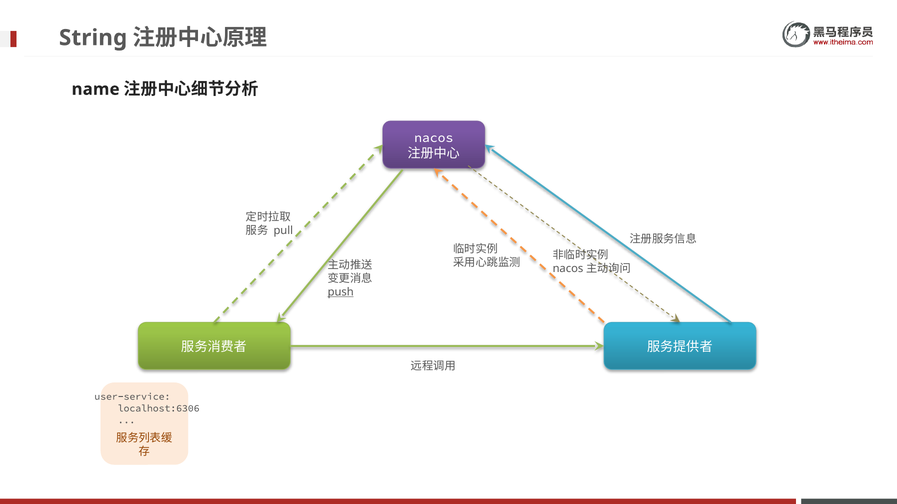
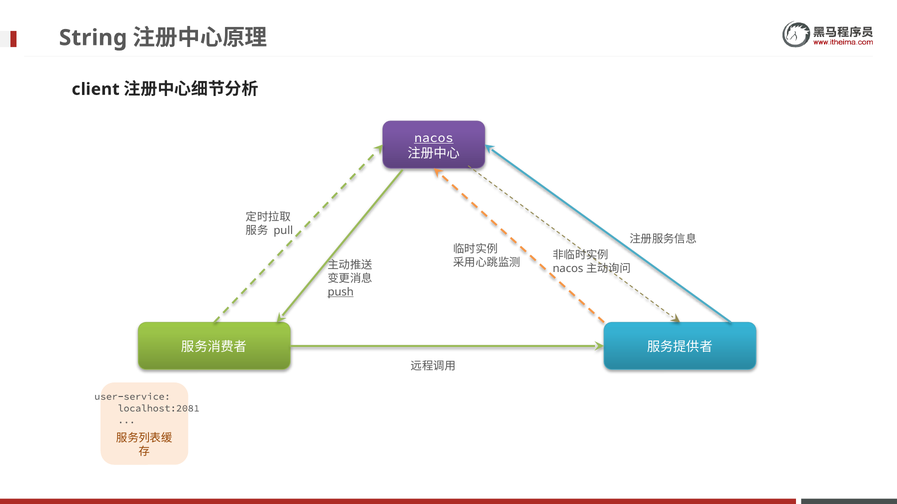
name: name -> client (96, 89)
nacos underline: none -> present (434, 138)
localhost:6306: localhost:6306 -> localhost:2081 (159, 409)
